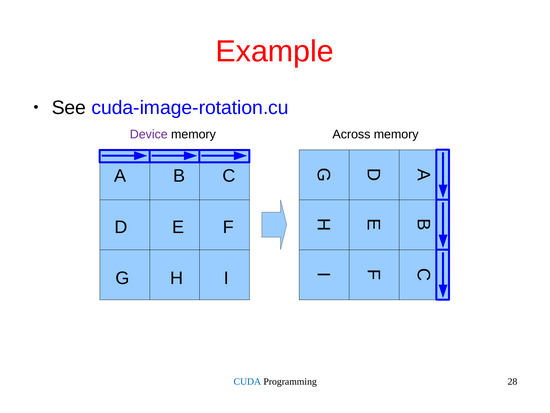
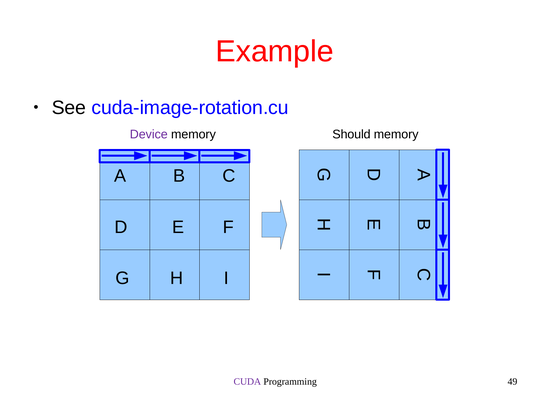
Across: Across -> Should (352, 134)
CUDA colour: blue -> purple (247, 381)
28: 28 -> 49 (512, 381)
